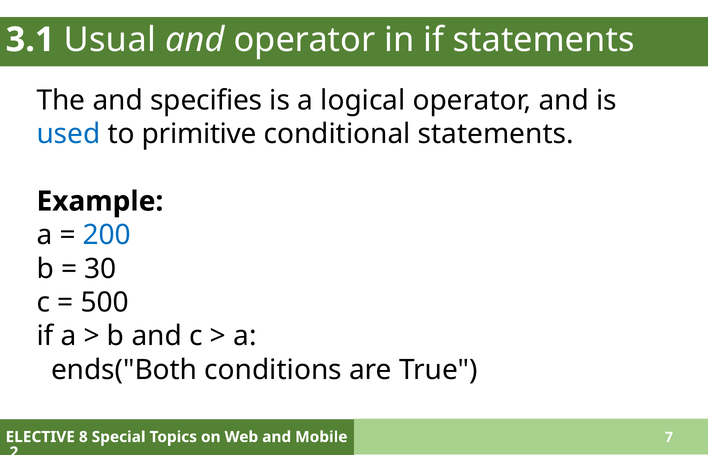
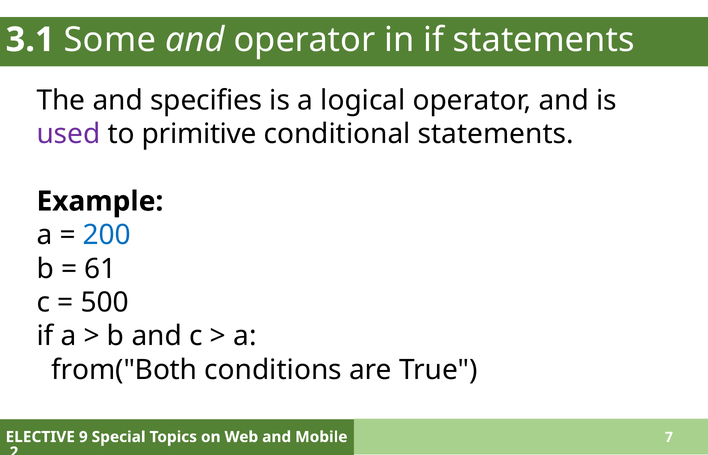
Usual: Usual -> Some (110, 40)
used colour: blue -> purple (68, 134)
30: 30 -> 61 (100, 269)
ends("Both: ends("Both -> from("Both (124, 370)
8: 8 -> 9 (83, 437)
